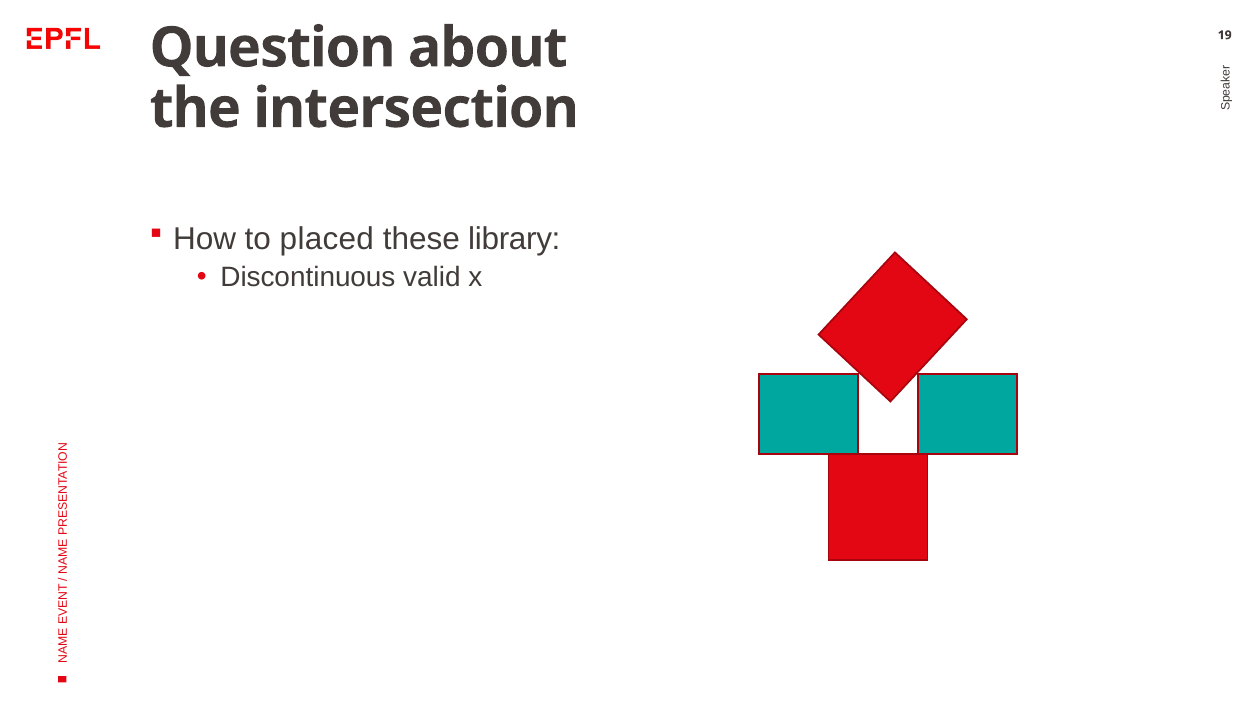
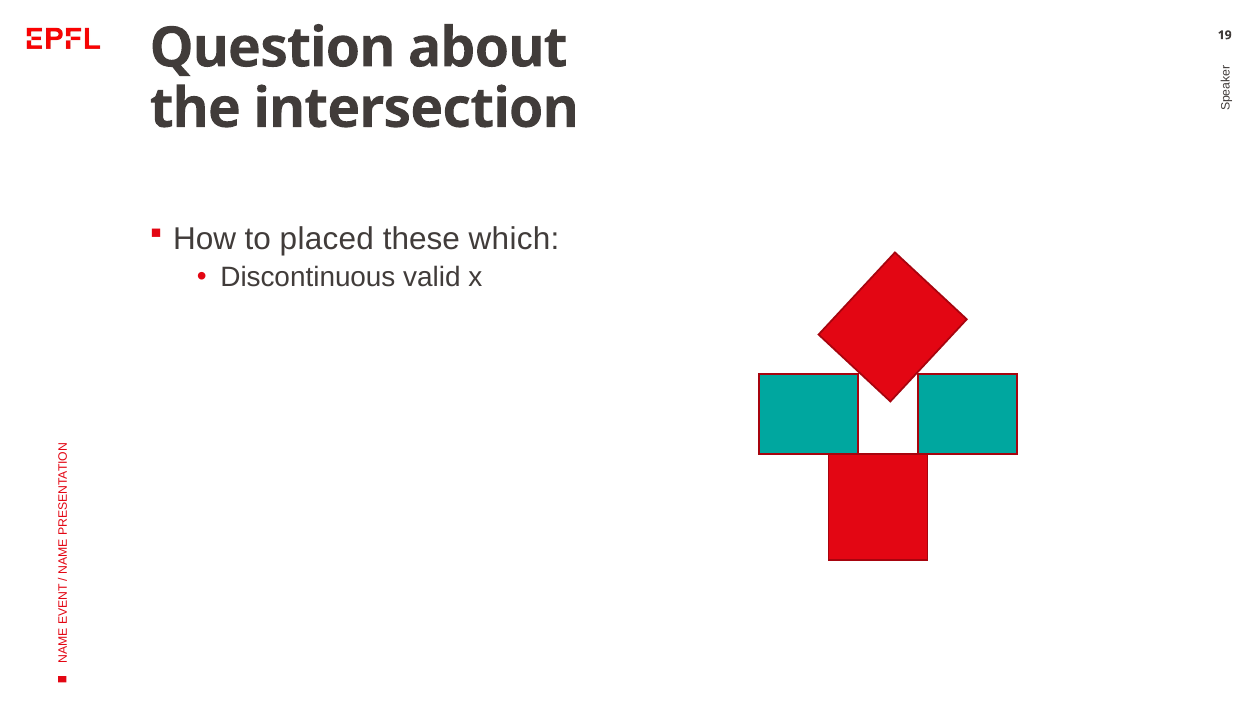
library: library -> which (514, 239)
